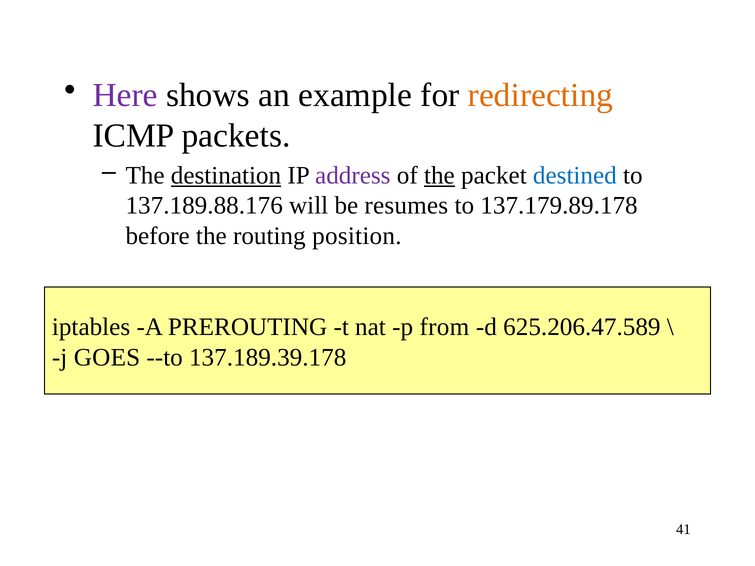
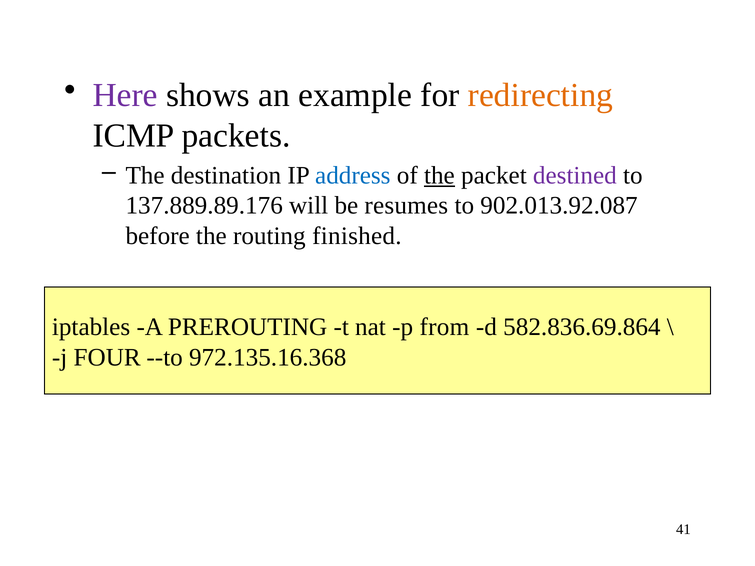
destination underline: present -> none (226, 175)
address colour: purple -> blue (353, 175)
destined colour: blue -> purple (575, 175)
137.189.88.176: 137.189.88.176 -> 137.889.89.176 (204, 206)
137.179.89.178: 137.179.89.178 -> 902.013.92.087 (559, 206)
position: position -> finished (357, 236)
625.206.47.589: 625.206.47.589 -> 582.836.69.864 (582, 327)
GOES: GOES -> FOUR (107, 358)
137.189.39.178: 137.189.39.178 -> 972.135.16.368 (268, 358)
